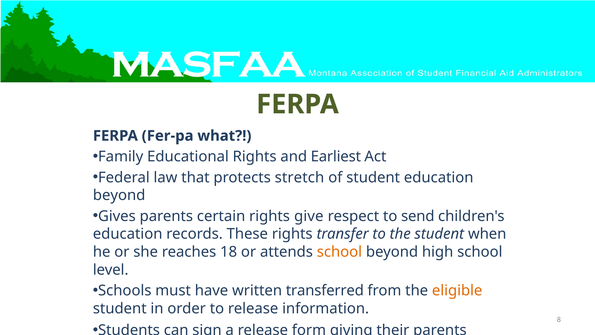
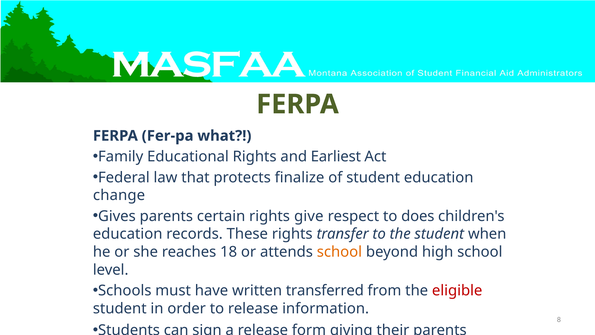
stretch: stretch -> finalize (300, 177)
beyond: beyond -> change (119, 195)
send: send -> does (418, 216)
eligible colour: orange -> red (457, 290)
